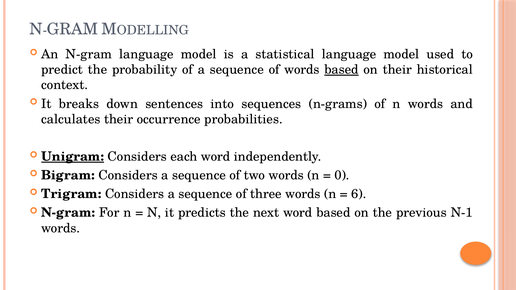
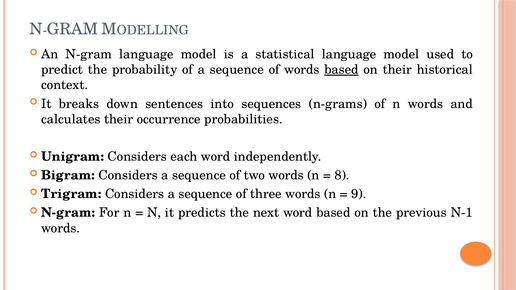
Unigram underline: present -> none (73, 157)
0: 0 -> 8 (342, 175)
6: 6 -> 9 (359, 194)
